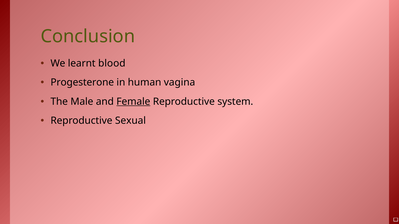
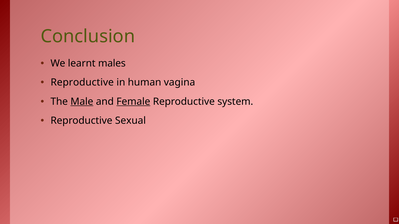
blood: blood -> males (112, 64)
Progesterone: Progesterone -> Reproductive (82, 83)
Male underline: none -> present (82, 102)
